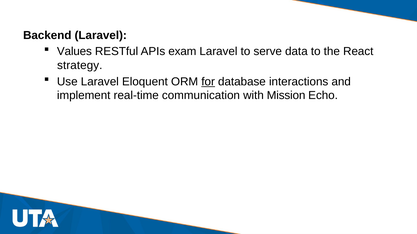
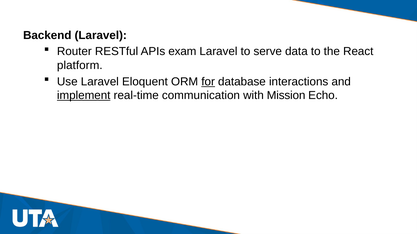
Values: Values -> Router (74, 52)
strategy: strategy -> platform (80, 66)
implement underline: none -> present (84, 96)
